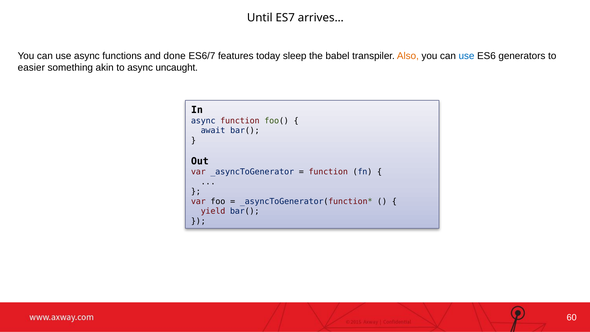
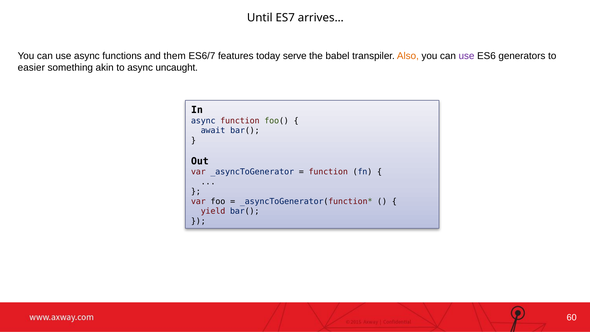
done: done -> them (175, 56)
sleep: sleep -> serve (295, 56)
use colour: blue -> purple (467, 56)
